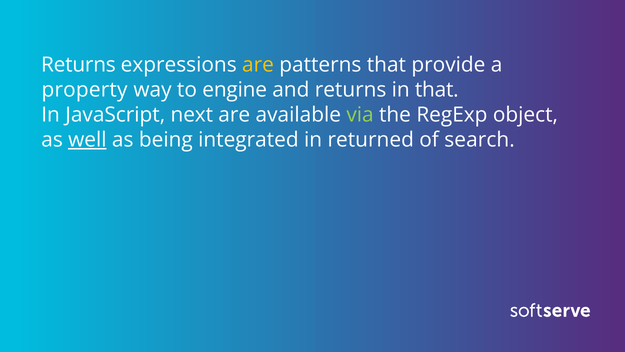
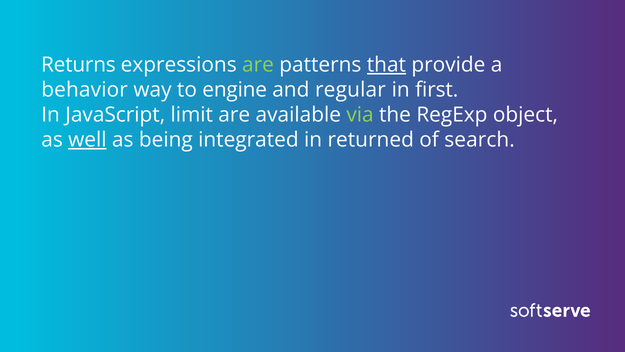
are colour: yellow -> light green (258, 65)
that underline: none -> present (386, 65)
property: property -> behavior (85, 90)
and returns: returns -> regular (350, 90)
in that: that -> first (437, 90)
next: next -> limit (192, 115)
